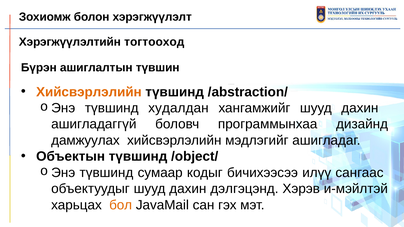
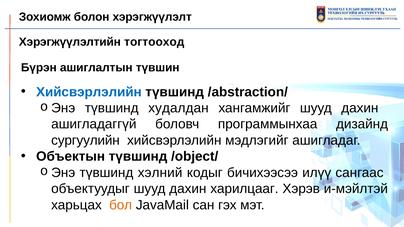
Хийсвэрлэлийн colour: orange -> blue (89, 92)
дамжуулах: дамжуулах -> сургуулийн (85, 141)
сумаар: сумаар -> хэлний (160, 173)
дэлгэцэнд: дэлгэцэнд -> харилцааг (244, 189)
